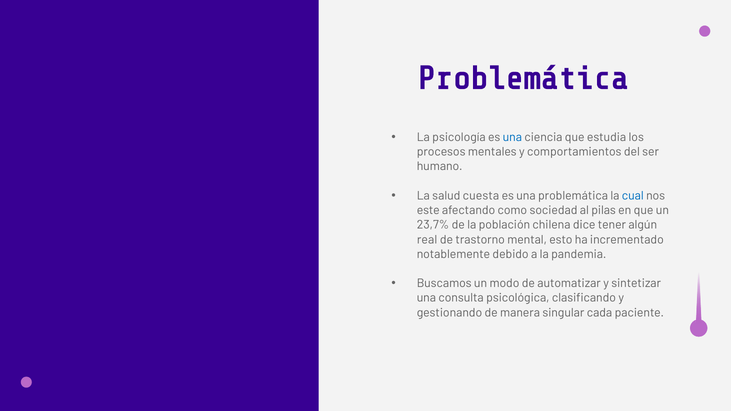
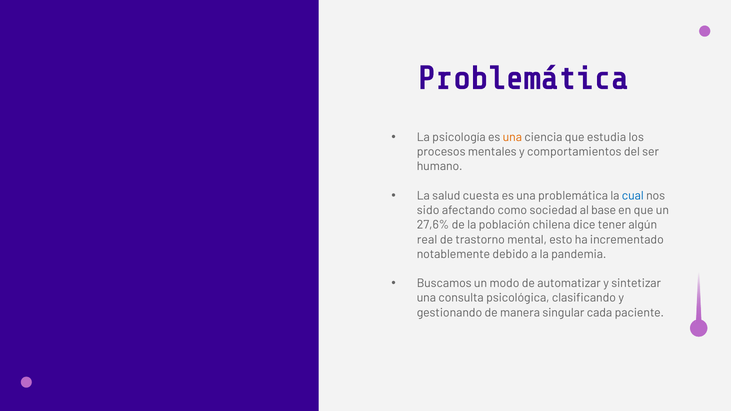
una colour: blue -> orange (512, 137)
este: este -> sido (428, 210)
pilas: pilas -> base (604, 210)
23,7%: 23,7% -> 27,6% (433, 225)
